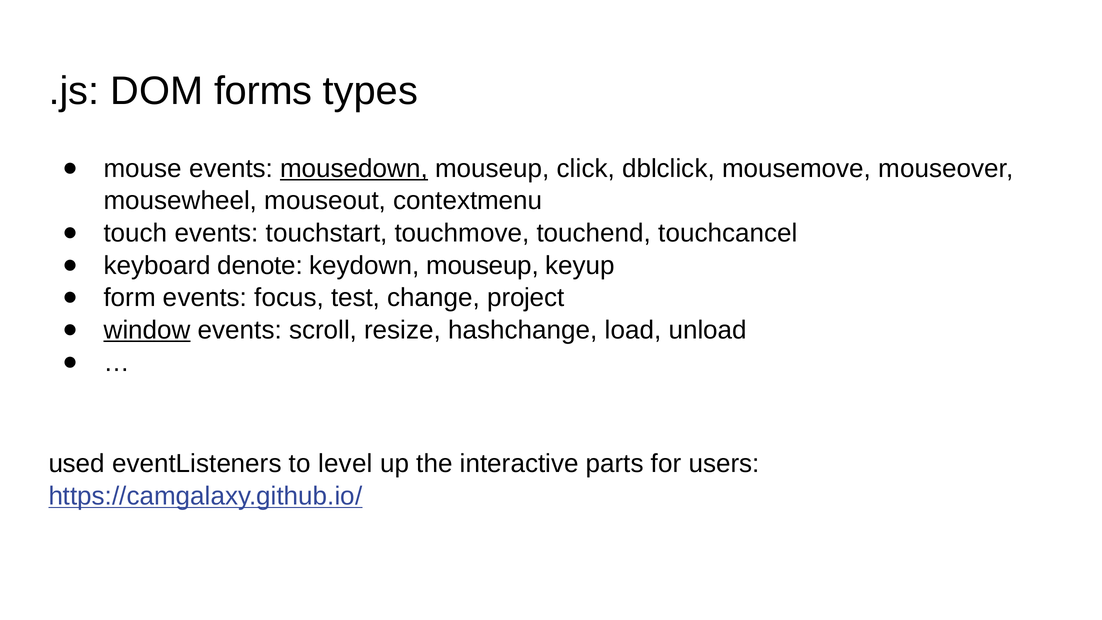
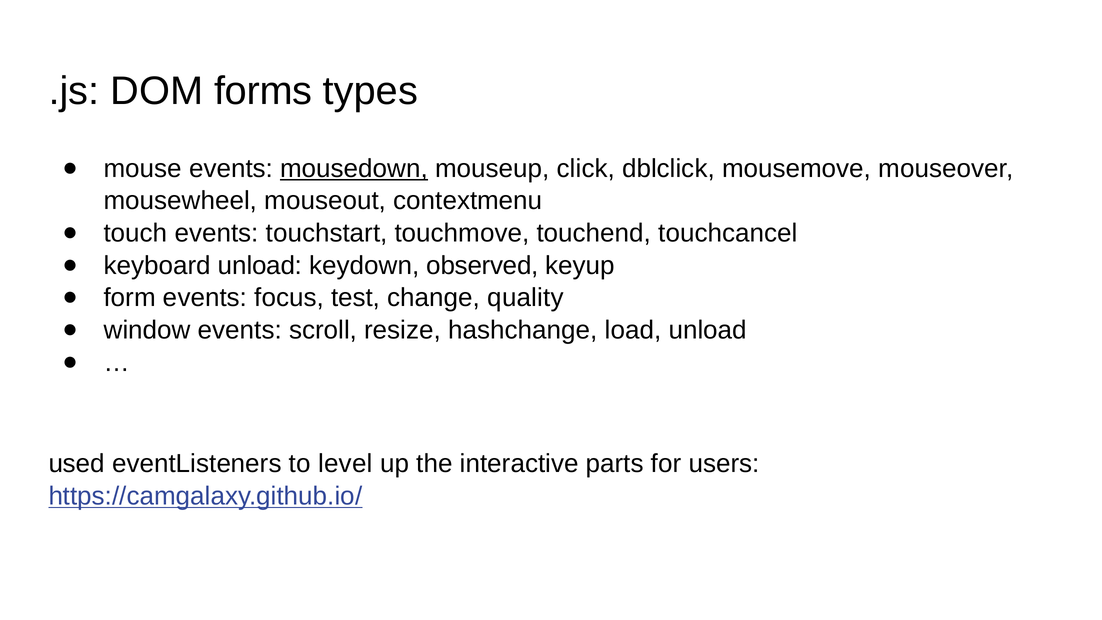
keyboard denote: denote -> unload (260, 265)
keydown mouseup: mouseup -> observed (483, 265)
project: project -> quality (526, 298)
window underline: present -> none (147, 330)
